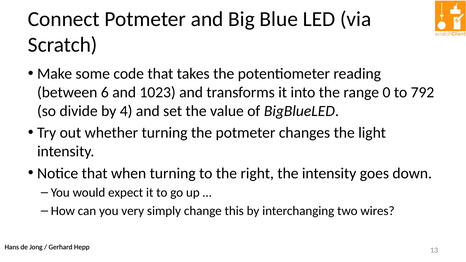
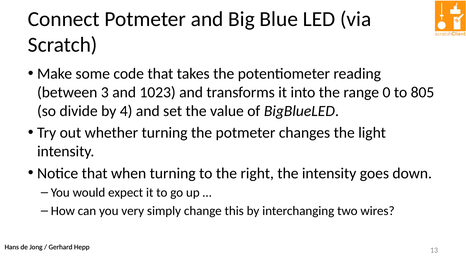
6: 6 -> 3 (105, 93)
792: 792 -> 805 (422, 93)
